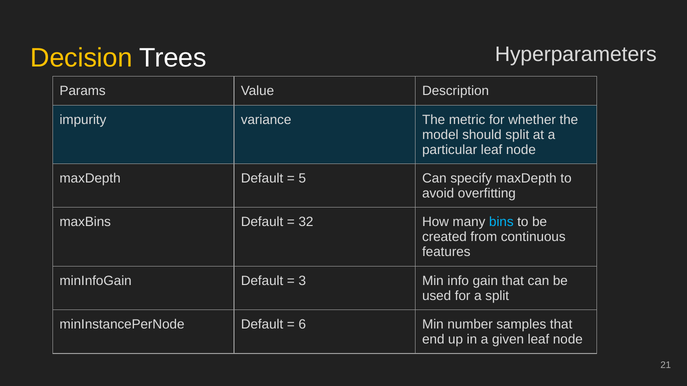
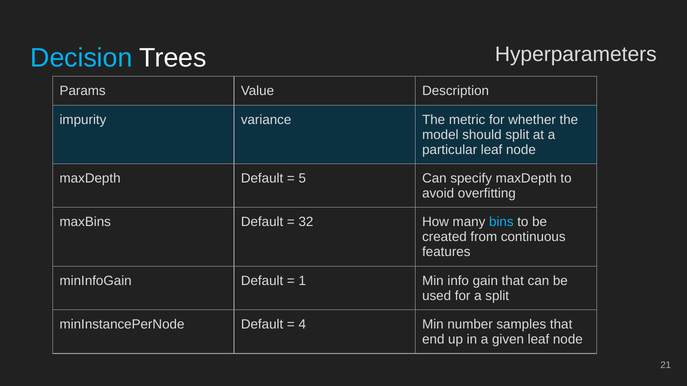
Decision colour: yellow -> light blue (81, 58)
3: 3 -> 1 (302, 281)
6: 6 -> 4 (302, 325)
